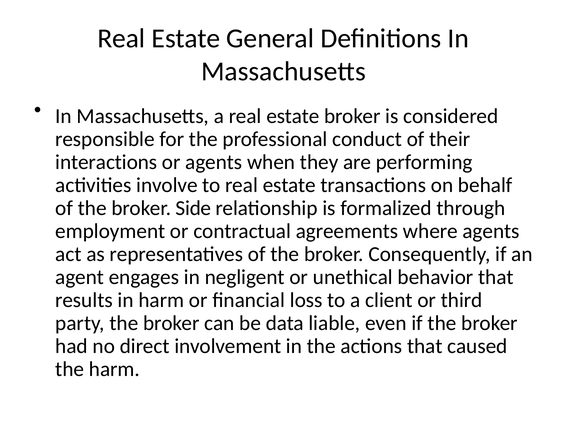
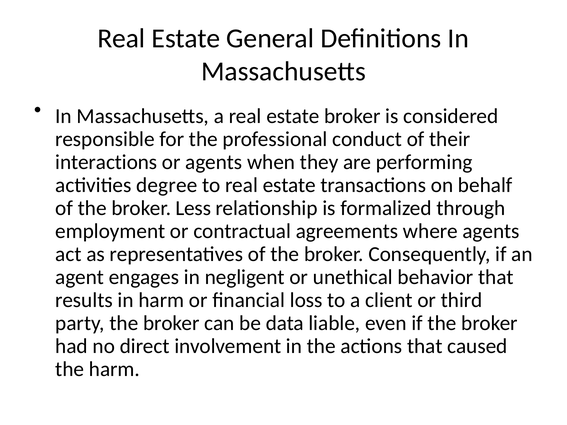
involve: involve -> degree (167, 185)
Side: Side -> Less (193, 208)
